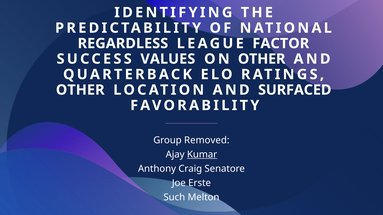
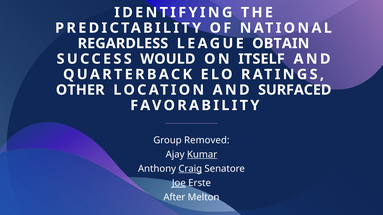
FACTOR: FACTOR -> OBTAIN (281, 44)
VALUES: VALUES -> WOULD (168, 59)
ON OTHER: OTHER -> ITSELF (262, 59)
Craig underline: none -> present (190, 169)
Joe underline: none -> present (179, 183)
Such: Such -> After (174, 198)
